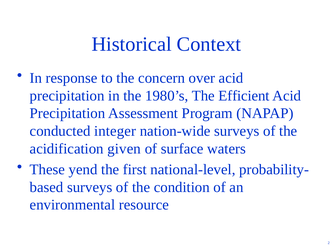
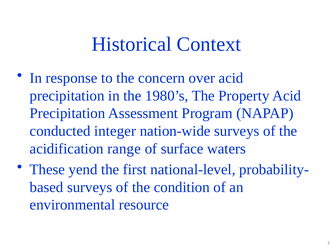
Efficient: Efficient -> Property (244, 96)
given: given -> range (124, 149)
